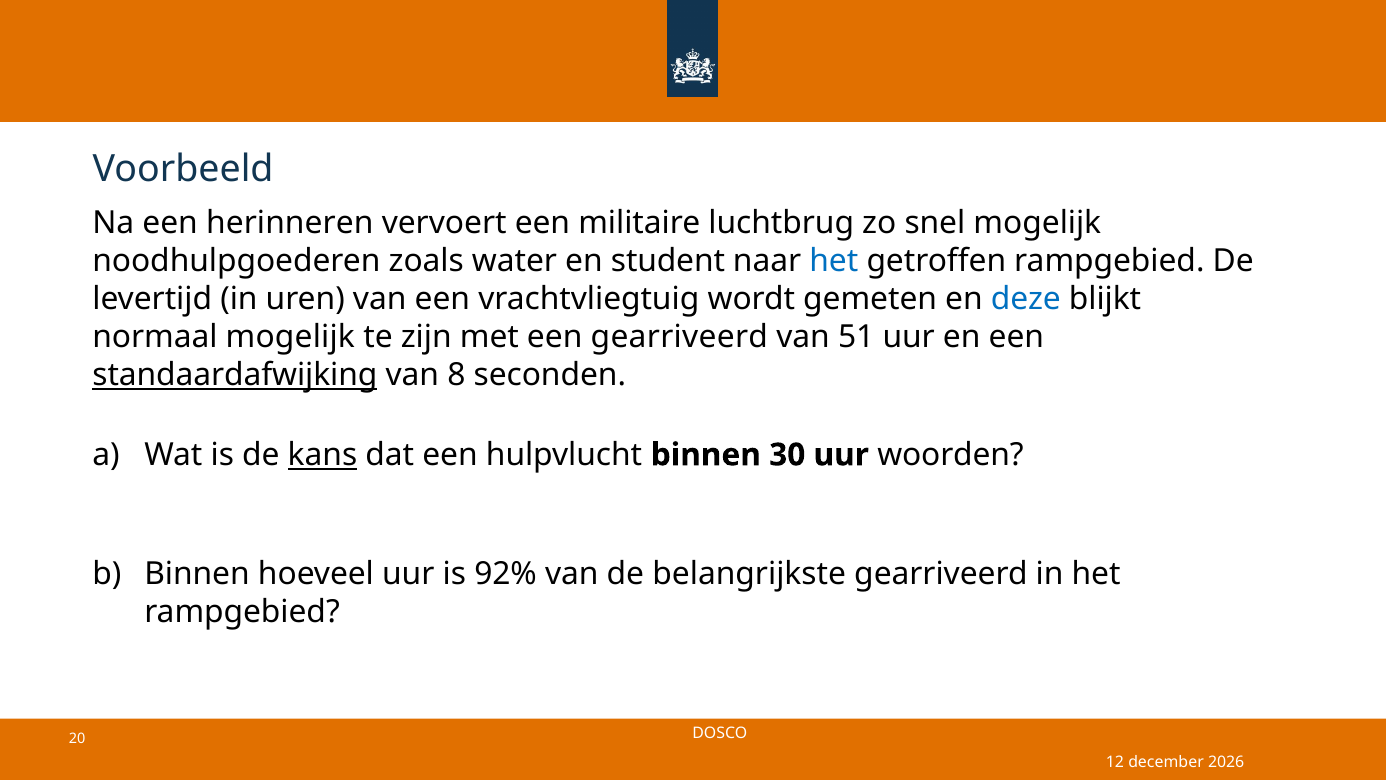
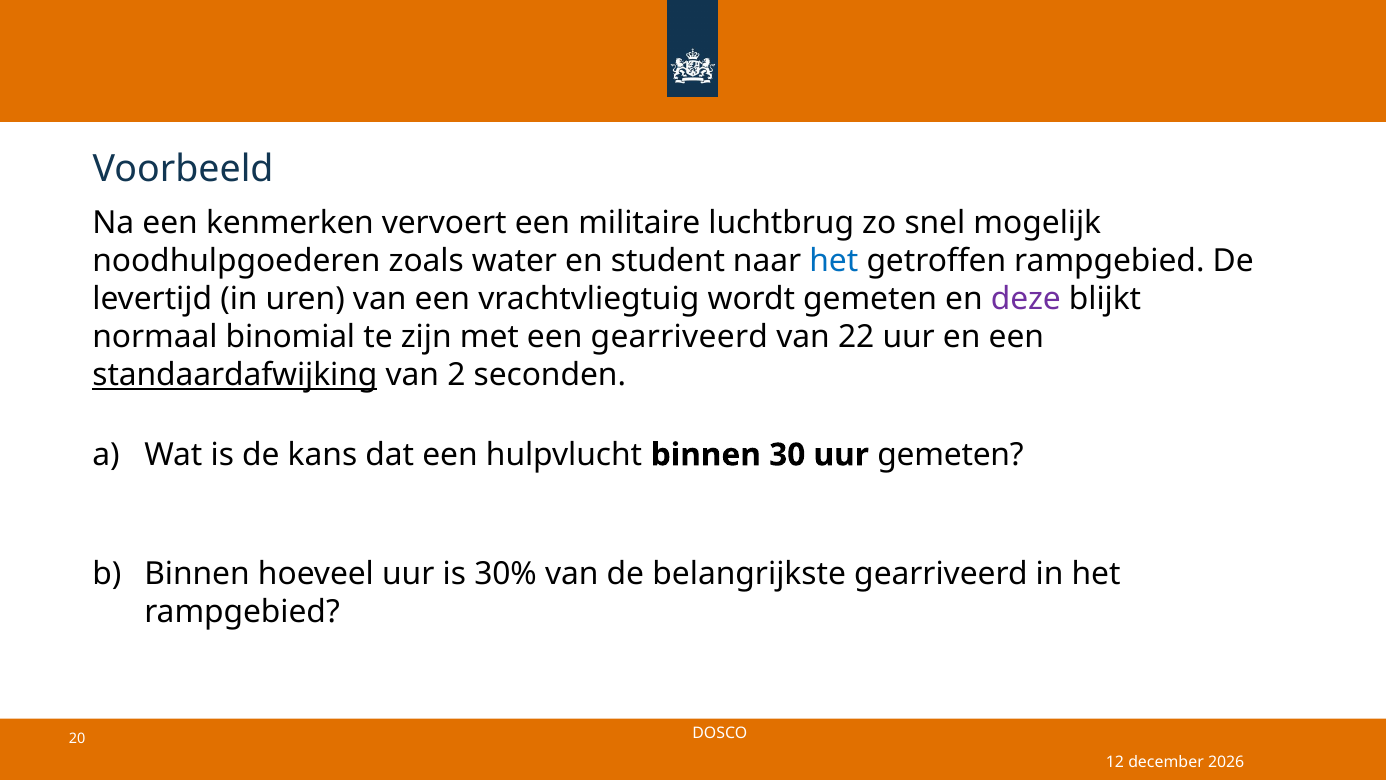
herinneren: herinneren -> kenmerken (290, 223)
deze colour: blue -> purple (1026, 299)
normaal mogelijk: mogelijk -> binomial (290, 337)
51: 51 -> 22 (856, 337)
8: 8 -> 2 (456, 375)
kans underline: present -> none (322, 455)
uur woorden: woorden -> gemeten (951, 455)
92%: 92% -> 30% (506, 574)
